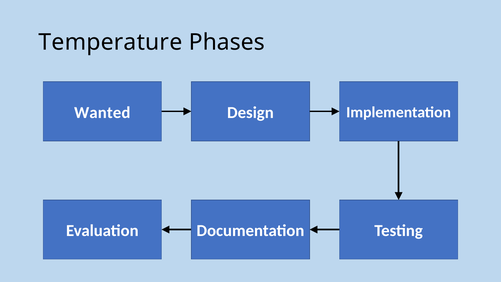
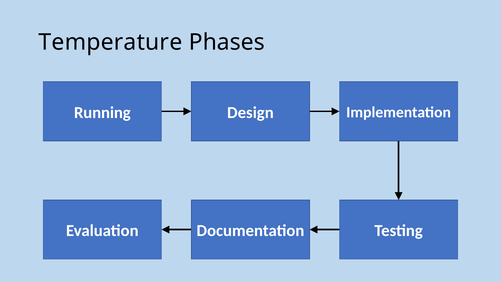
Wanted: Wanted -> Running (102, 112)
